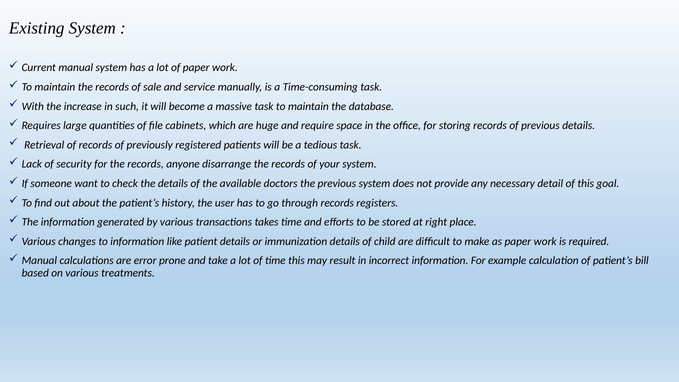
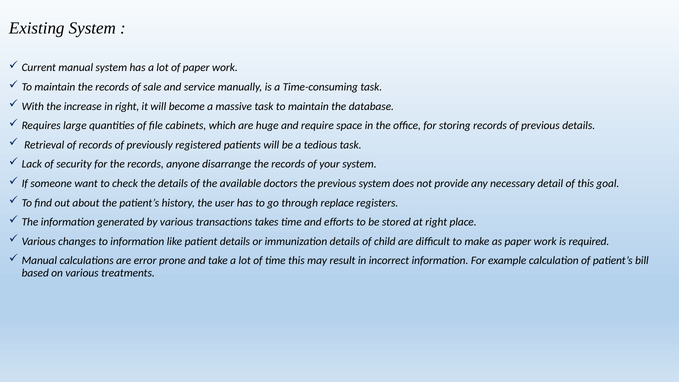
in such: such -> right (127, 106)
through records: records -> replace (337, 203)
